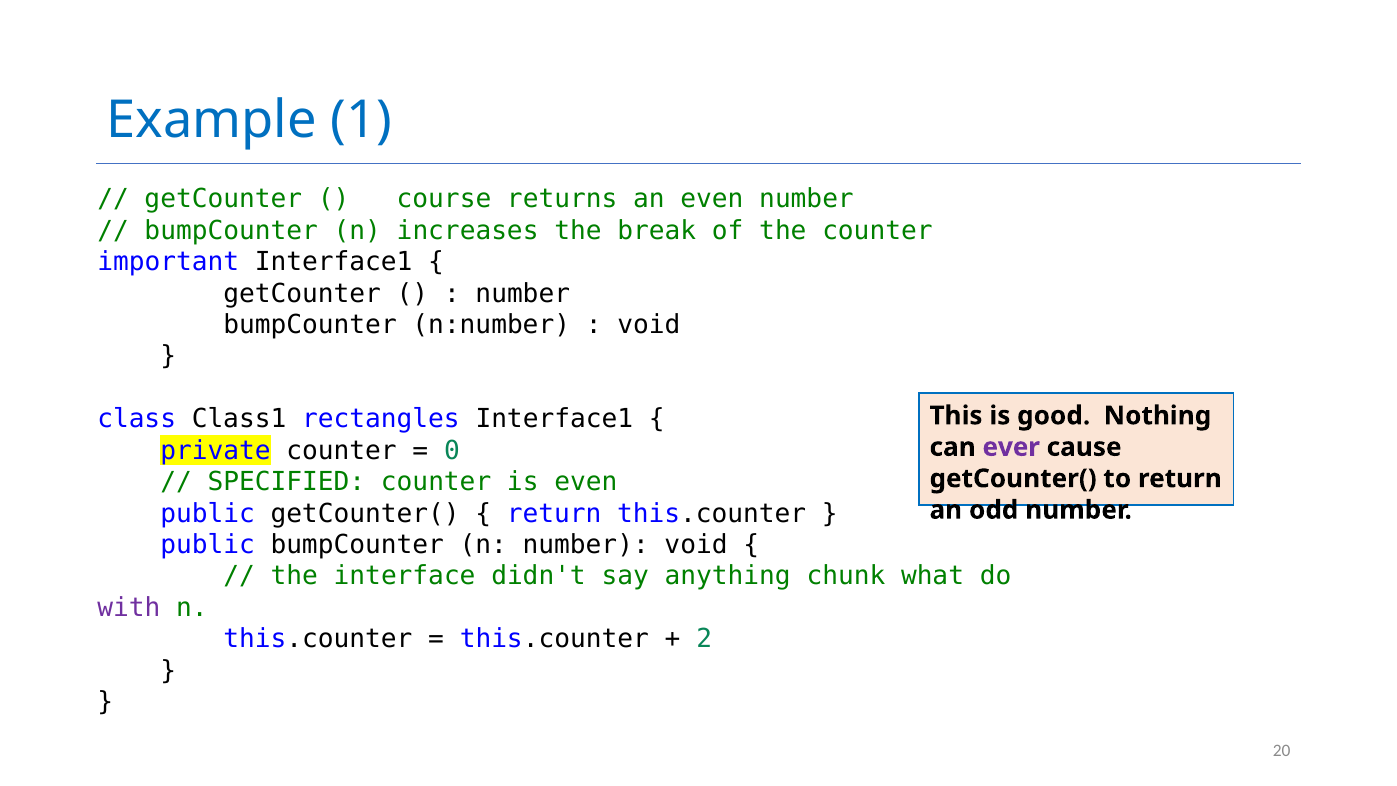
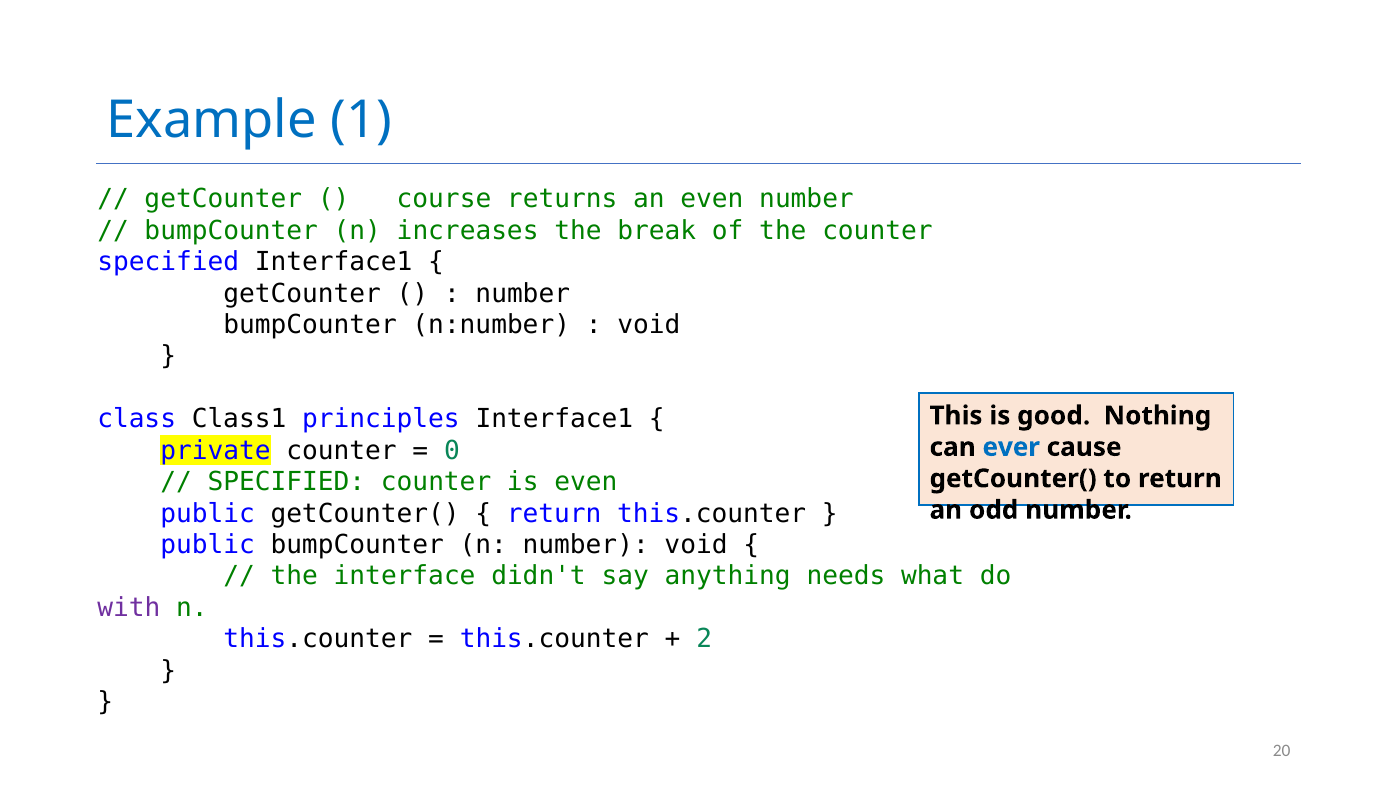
important: important -> specified (168, 262)
rectangles: rectangles -> principles (381, 419)
ever colour: purple -> blue (1011, 447)
chunk: chunk -> needs (846, 576)
